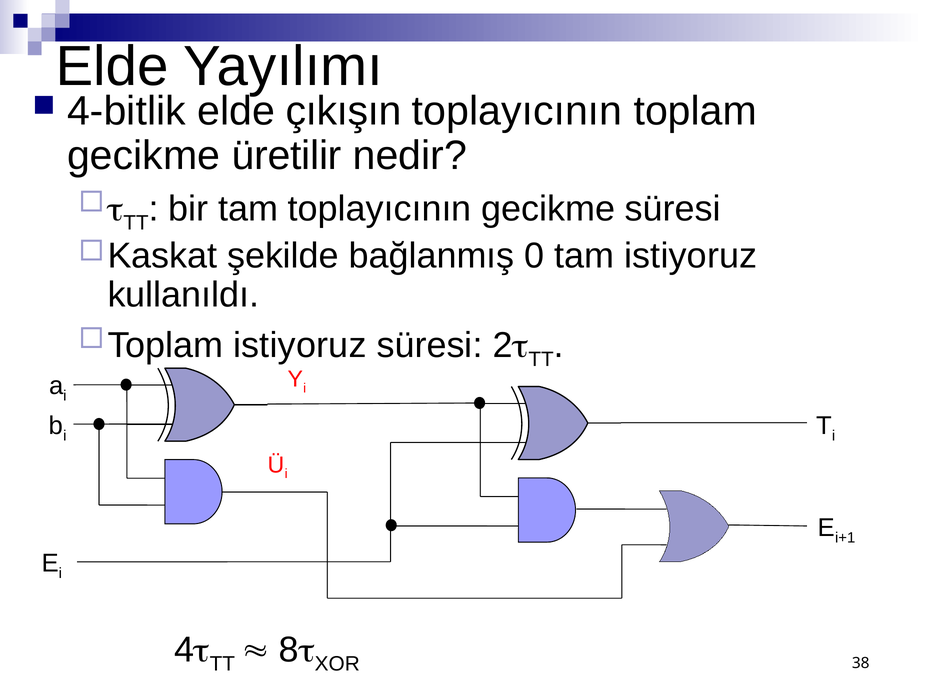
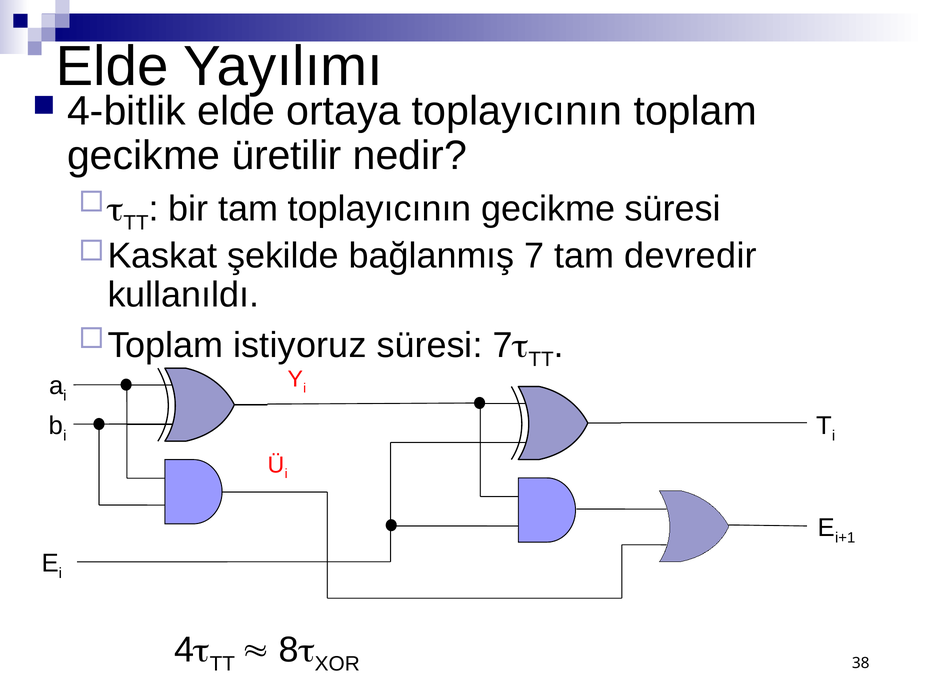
çıkışın: çıkışın -> ortaya (343, 111)
bağlanmış 0: 0 -> 7 (534, 256)
tam istiyoruz: istiyoruz -> devredir (691, 256)
süresi 2: 2 -> 7 (503, 345)
